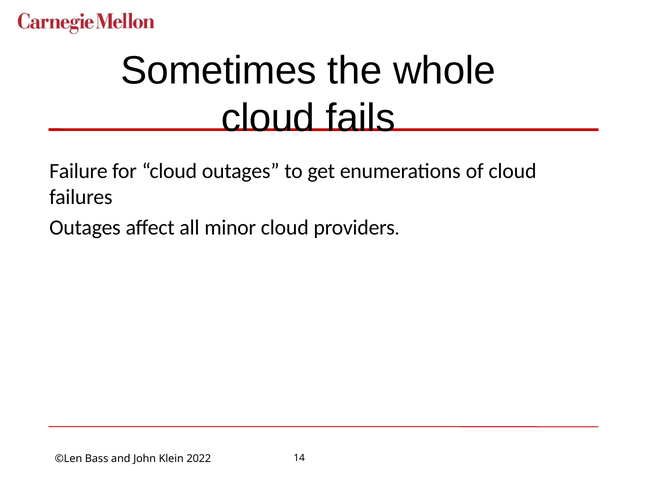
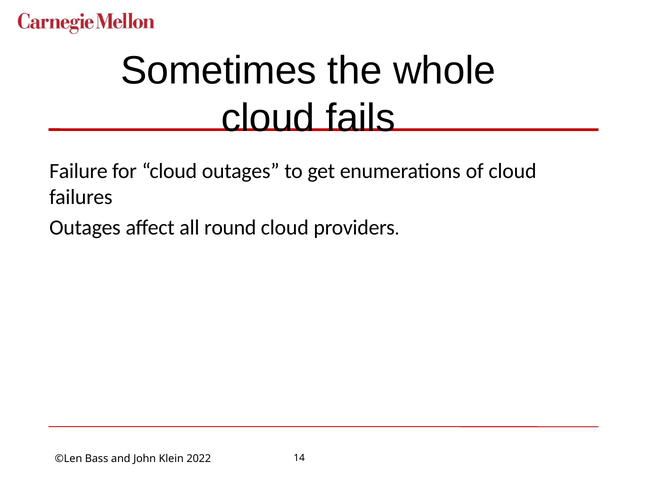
minor: minor -> round (230, 227)
